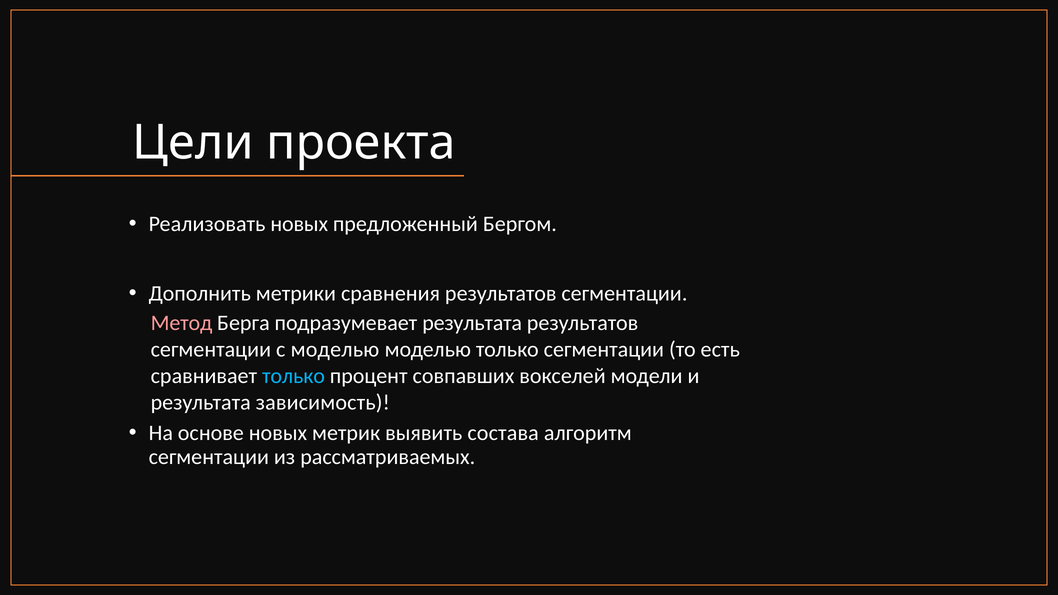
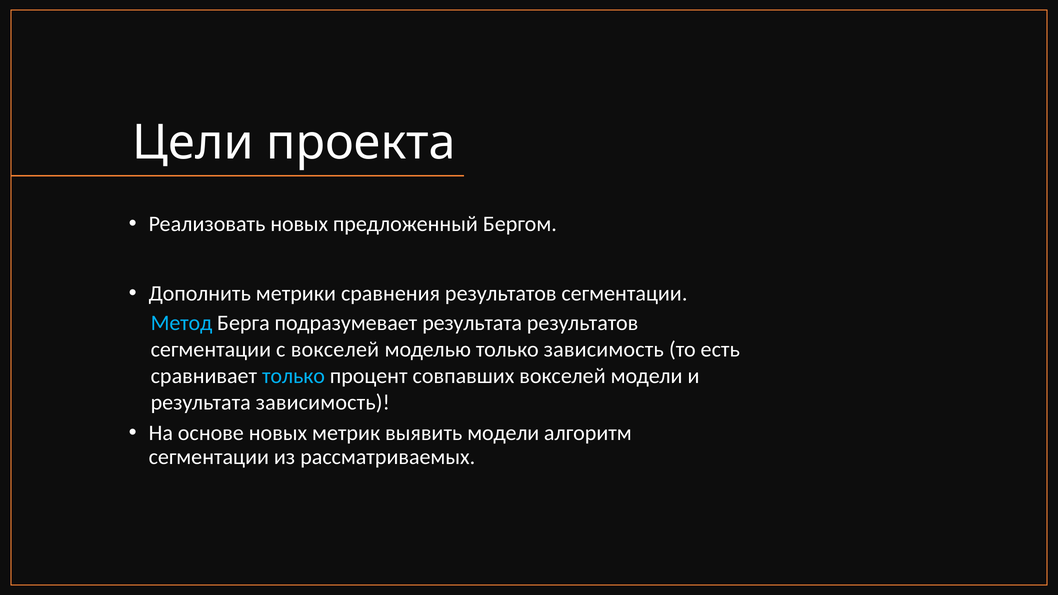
Метод colour: pink -> light blue (182, 323)
с моделью: моделью -> вокселей (335, 349)
только сегментации: сегментации -> зависимость (604, 349)
выявить состава: состава -> модели (503, 433)
